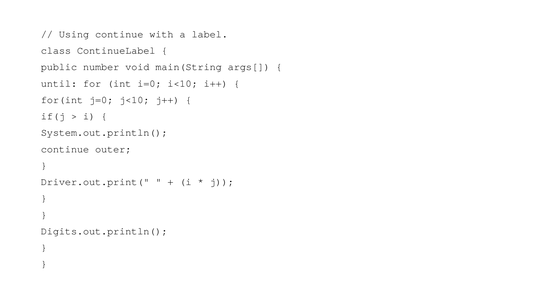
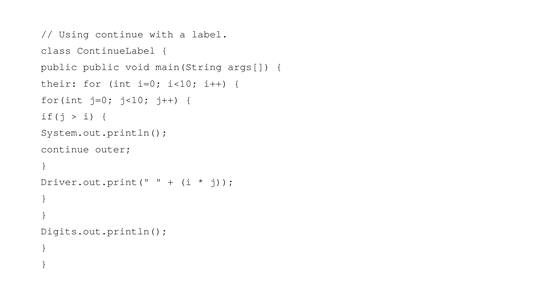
public number: number -> public (101, 67)
until: until -> their (59, 84)
